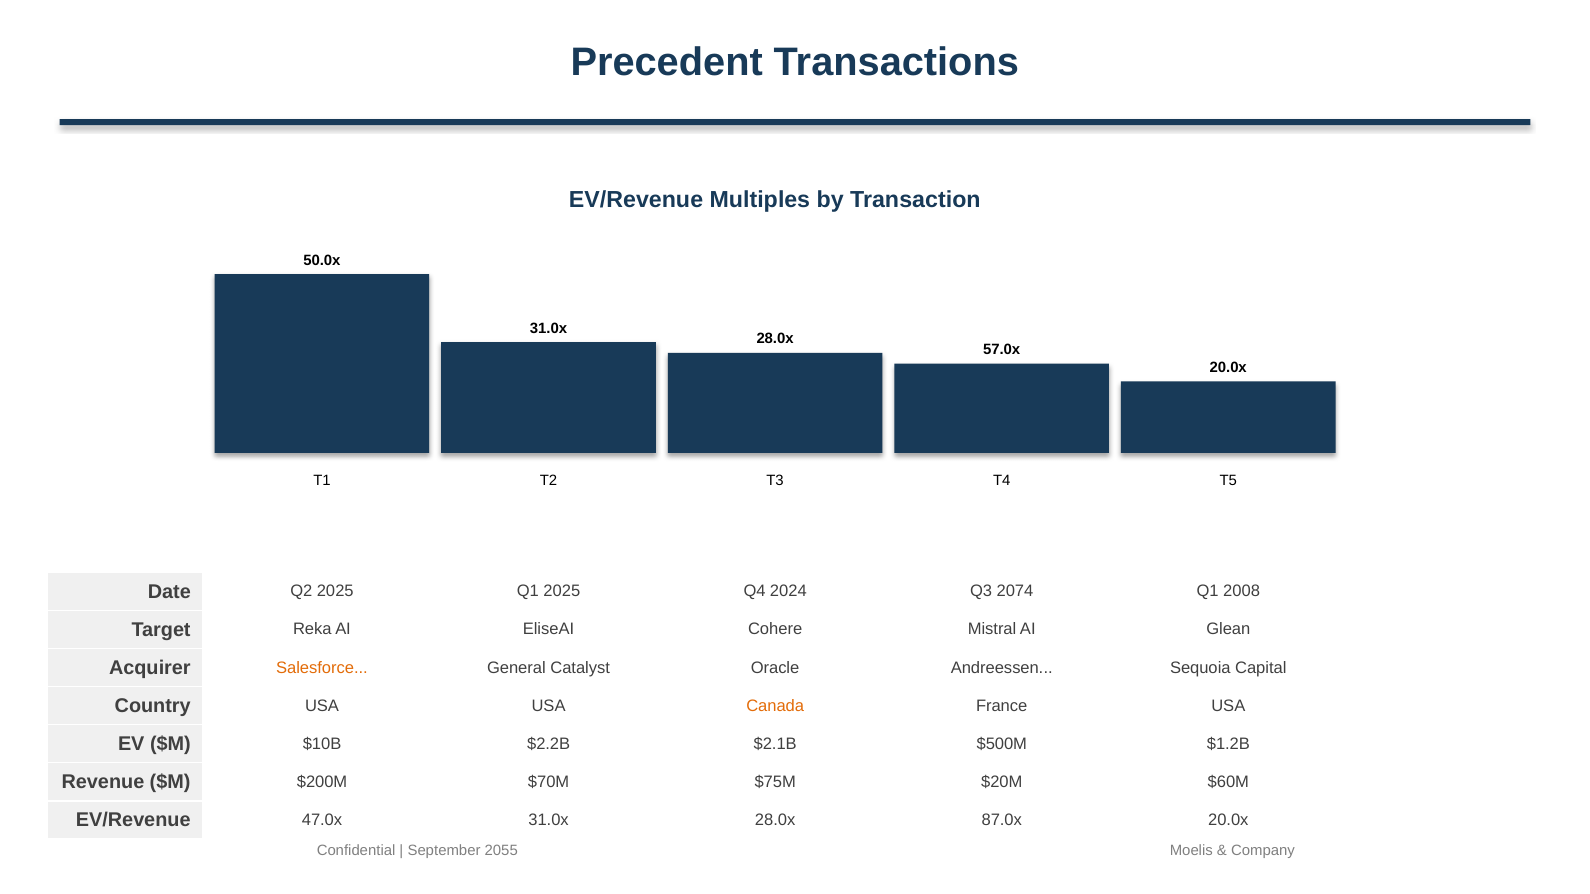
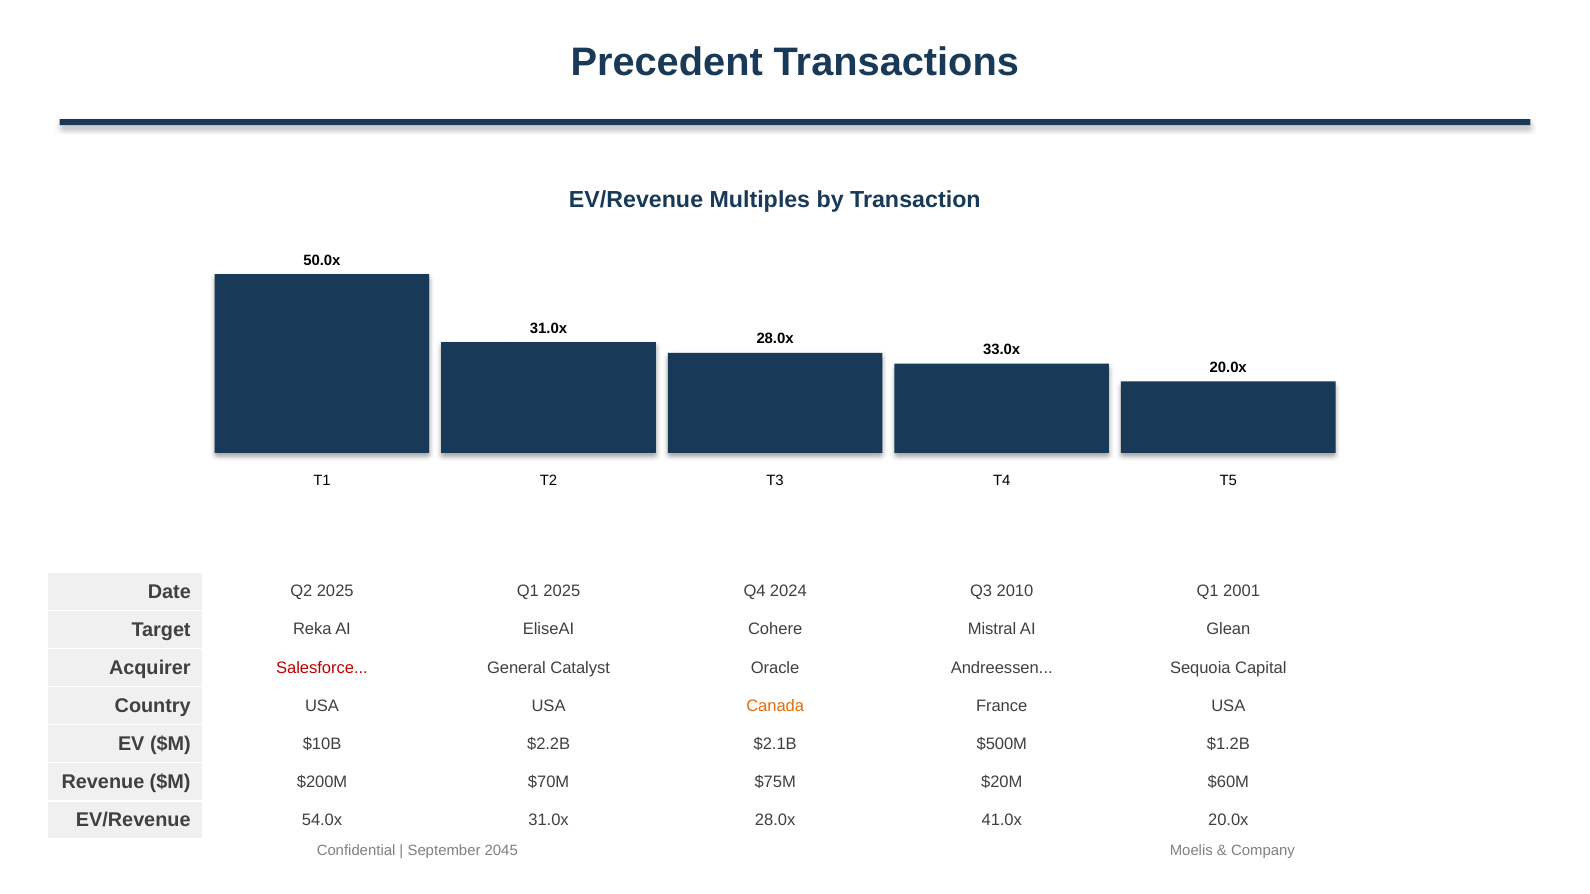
57.0x: 57.0x -> 33.0x (1002, 350)
2074: 2074 -> 2010 (1015, 592)
2008: 2008 -> 2001 (1242, 592)
Salesforce colour: orange -> red (322, 668)
47.0x: 47.0x -> 54.0x (322, 820)
87.0x: 87.0x -> 41.0x (1002, 820)
2055: 2055 -> 2045 (501, 851)
